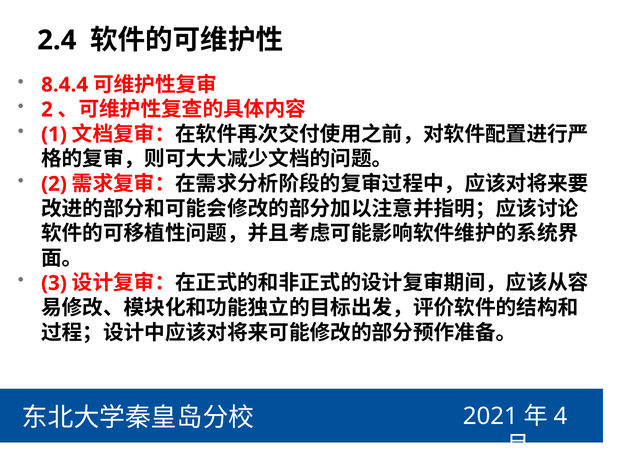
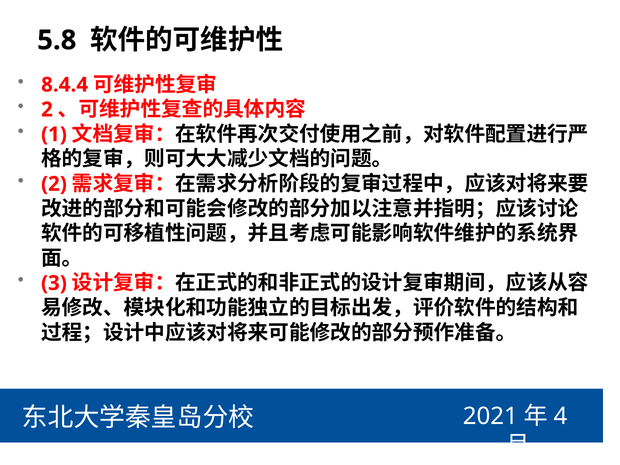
2.4: 2.4 -> 5.8 (57, 40)
